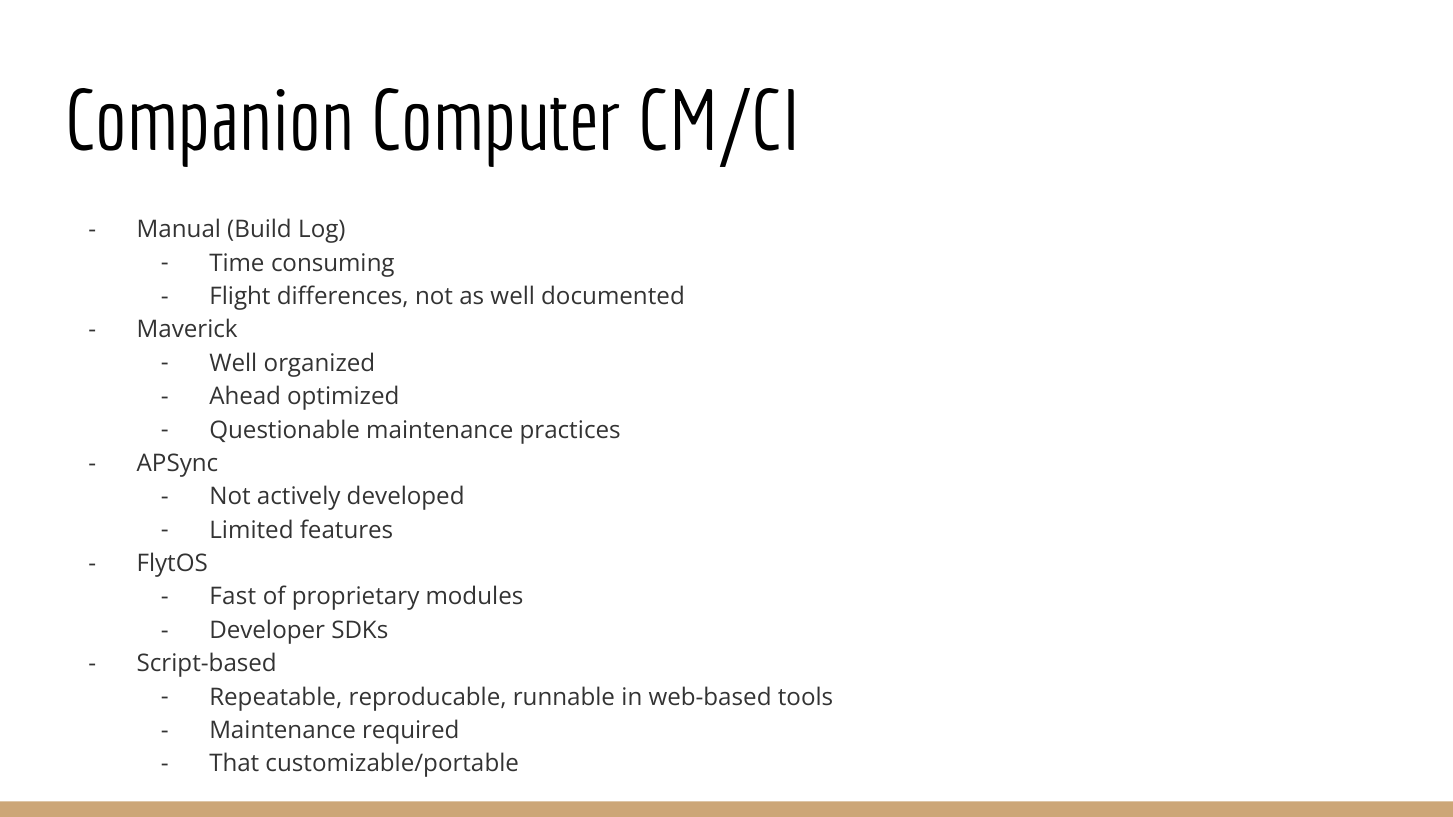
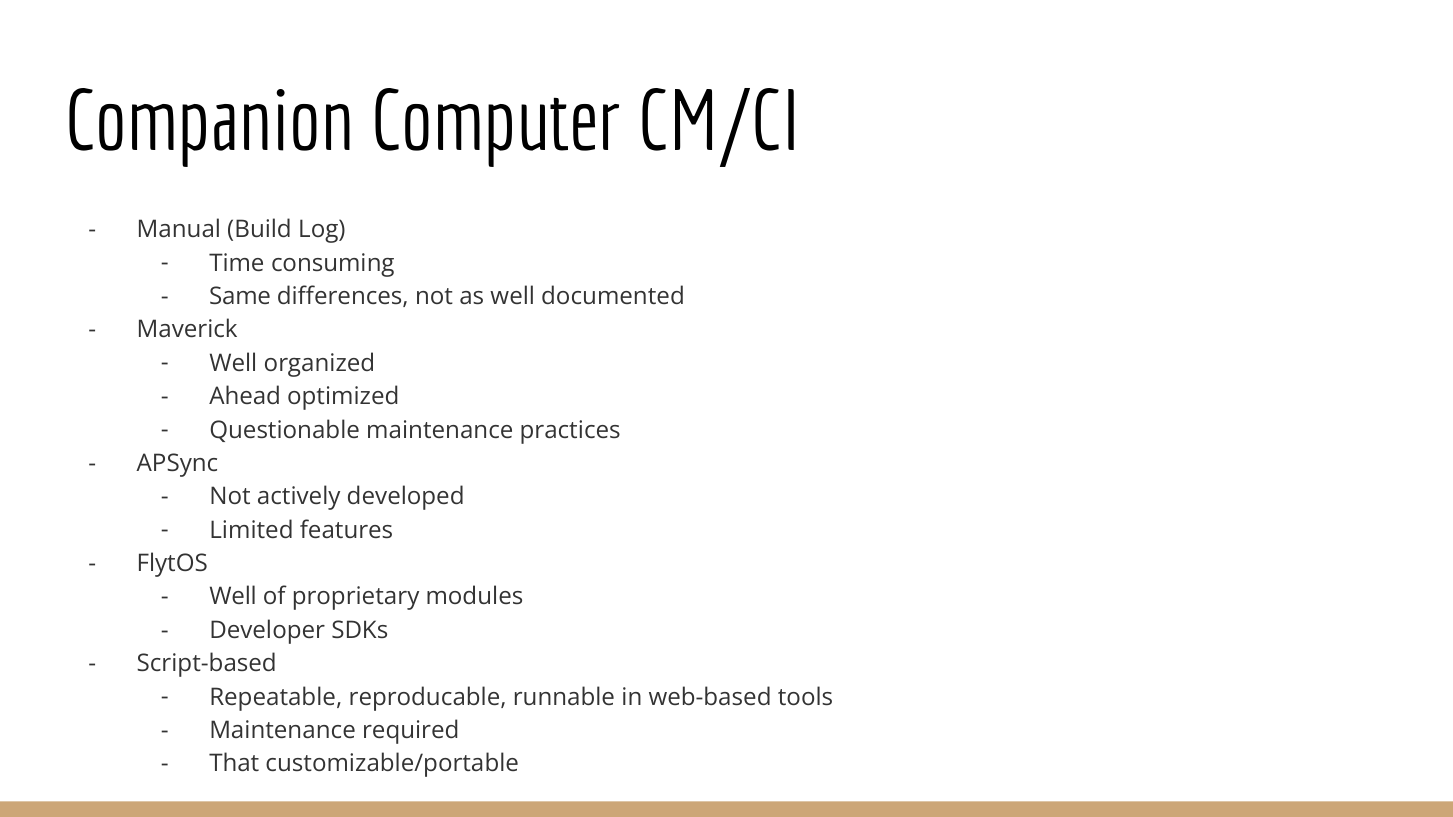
Flight: Flight -> Same (240, 297)
Fast: Fast -> Well (233, 597)
